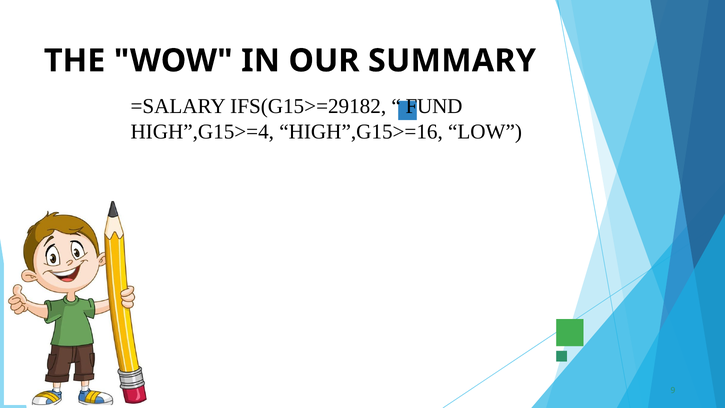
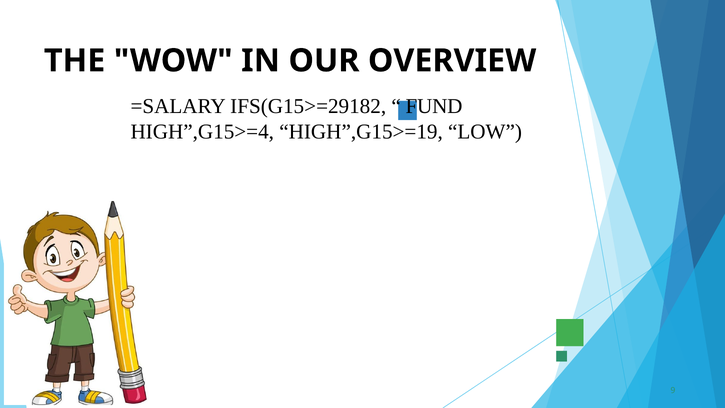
SUMMARY: SUMMARY -> OVERVIEW (452, 61)
HIGH”,G15>=16: HIGH”,G15>=16 -> HIGH”,G15>=19 (361, 132)
